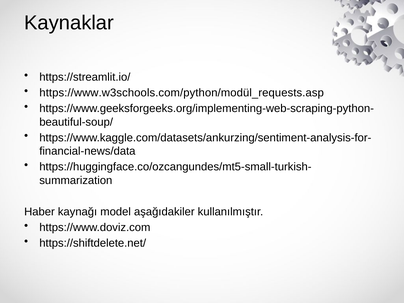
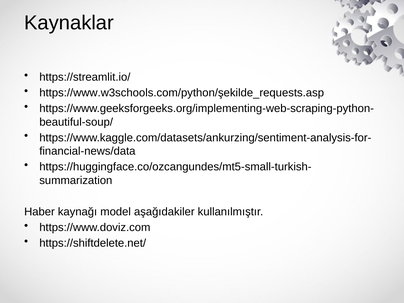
https://www.w3schools.com/python/modül_requests.asp: https://www.w3schools.com/python/modül_requests.asp -> https://www.w3schools.com/python/şekilde_requests.asp (182, 93)
